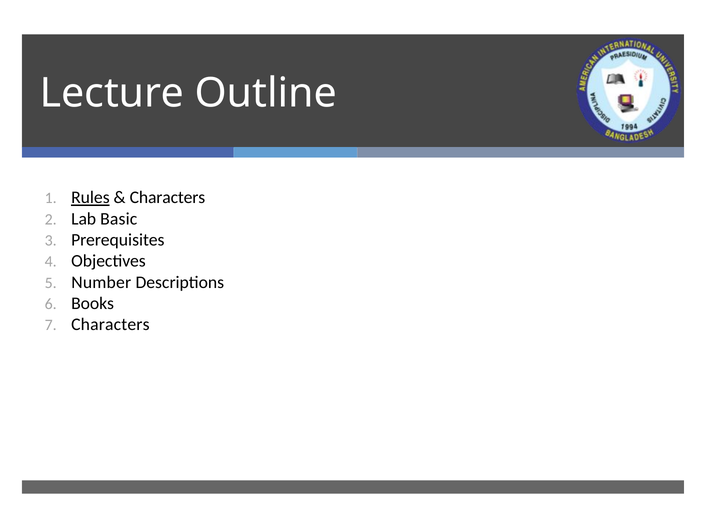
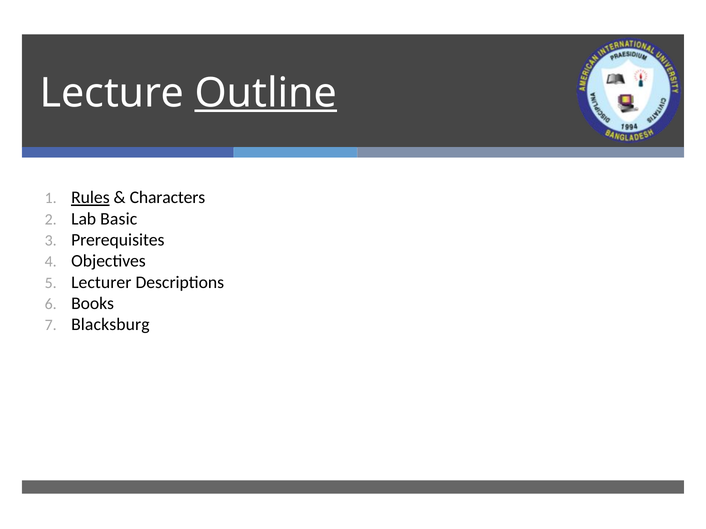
Outline underline: none -> present (266, 93)
Number: Number -> Lecturer (101, 283)
Characters: Characters -> Blacksburg (110, 325)
